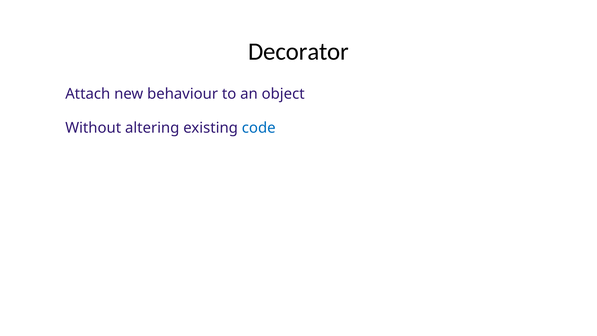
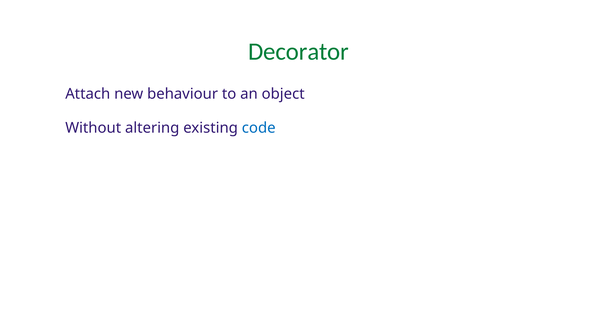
Decorator colour: black -> green (299, 52)
